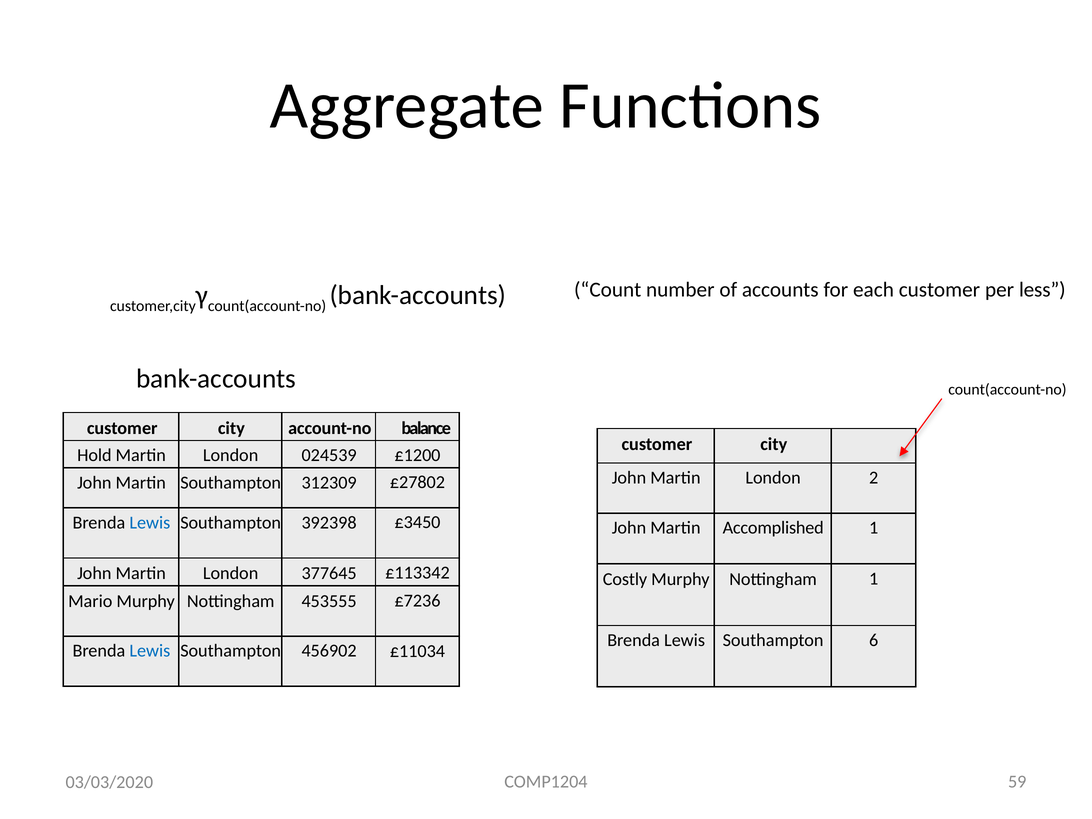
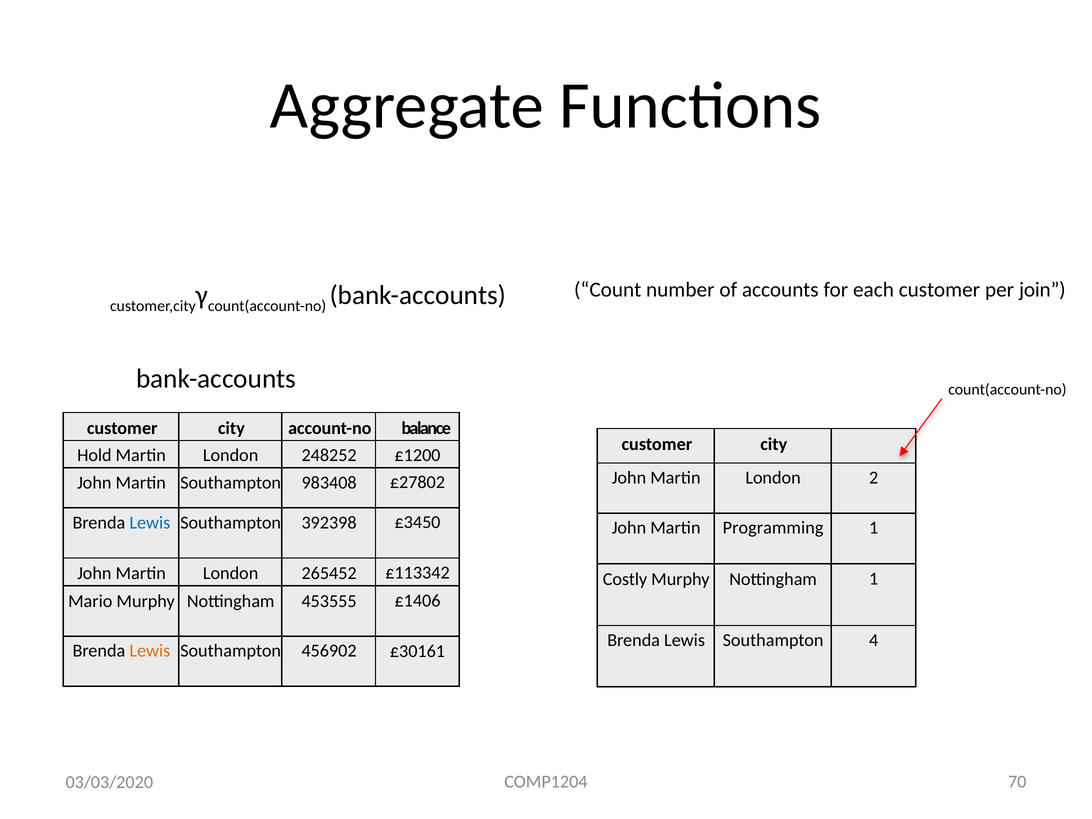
less: less -> join (1042, 290)
024539: 024539 -> 248252 (329, 455)
312309: 312309 -> 983408 (329, 483)
Accomplished: Accomplished -> Programming (773, 528)
377645: 377645 -> 265452 (329, 573)
£7236: £7236 -> £1406 (418, 601)
6: 6 -> 4 (874, 640)
Lewis colour: blue -> orange (150, 651)
£11034: £11034 -> £30161 (417, 651)
59: 59 -> 70 (1017, 782)
